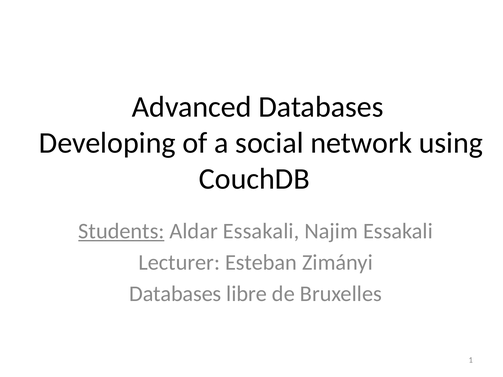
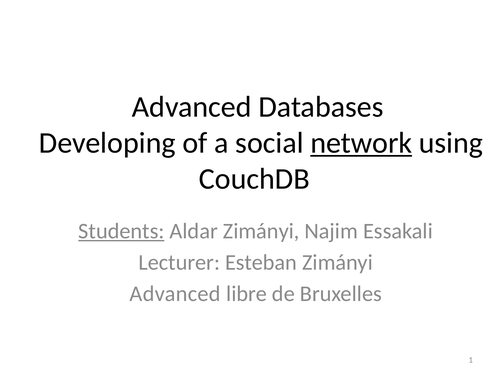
network underline: none -> present (361, 143)
Aldar Essakali: Essakali -> Zimányi (261, 231)
Databases: Databases -> Advanced (175, 294)
